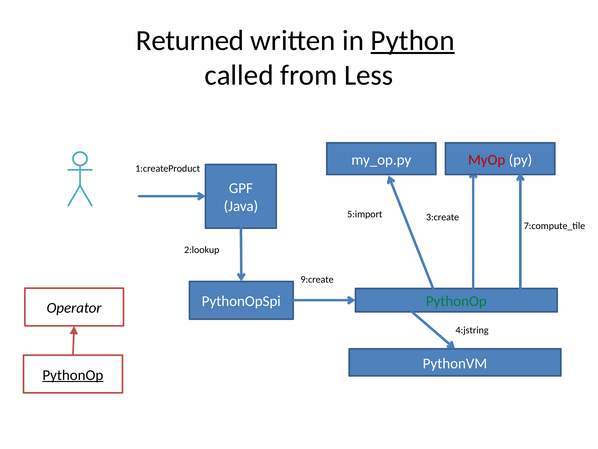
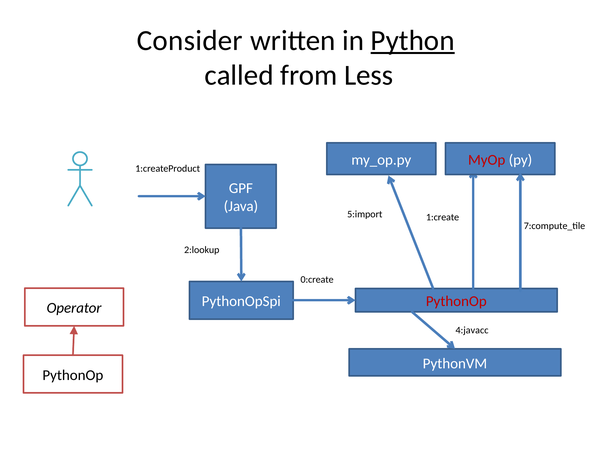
Returned: Returned -> Consider (190, 40)
3:create: 3:create -> 1:create (443, 217)
9:create: 9:create -> 0:create (317, 279)
PythonOp colour: green -> red (456, 301)
4:jstring: 4:jstring -> 4:javacc (472, 330)
PythonOp underline: present -> none (73, 375)
